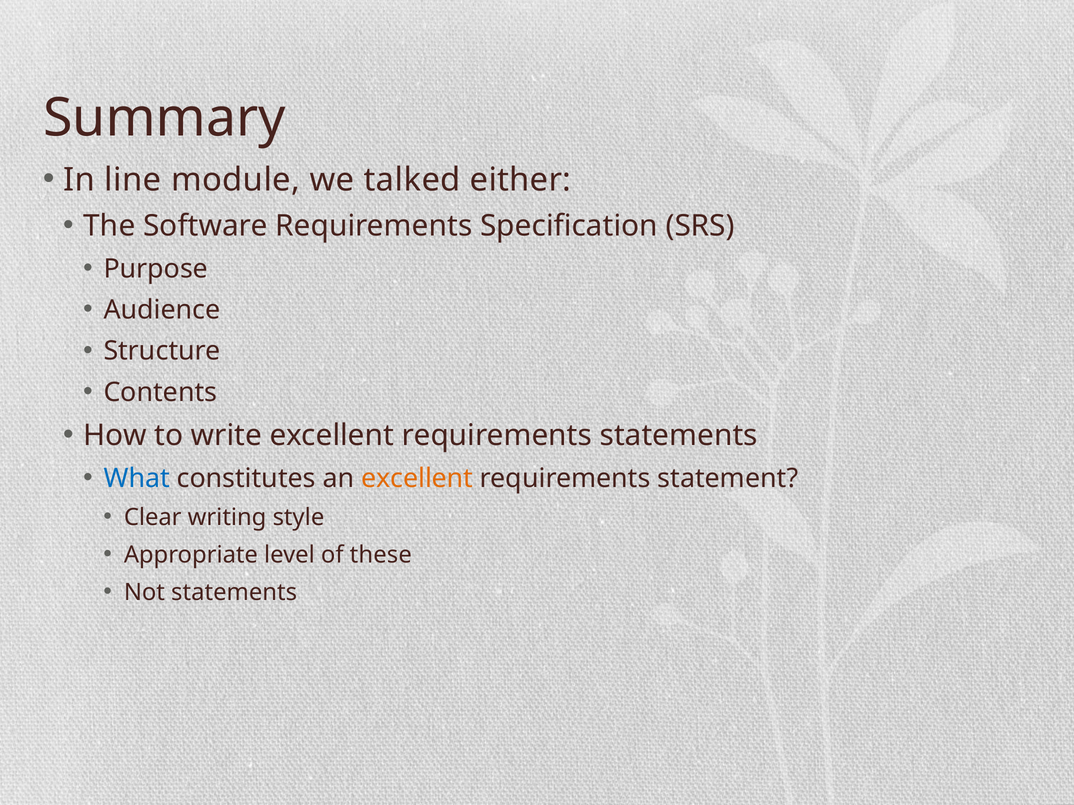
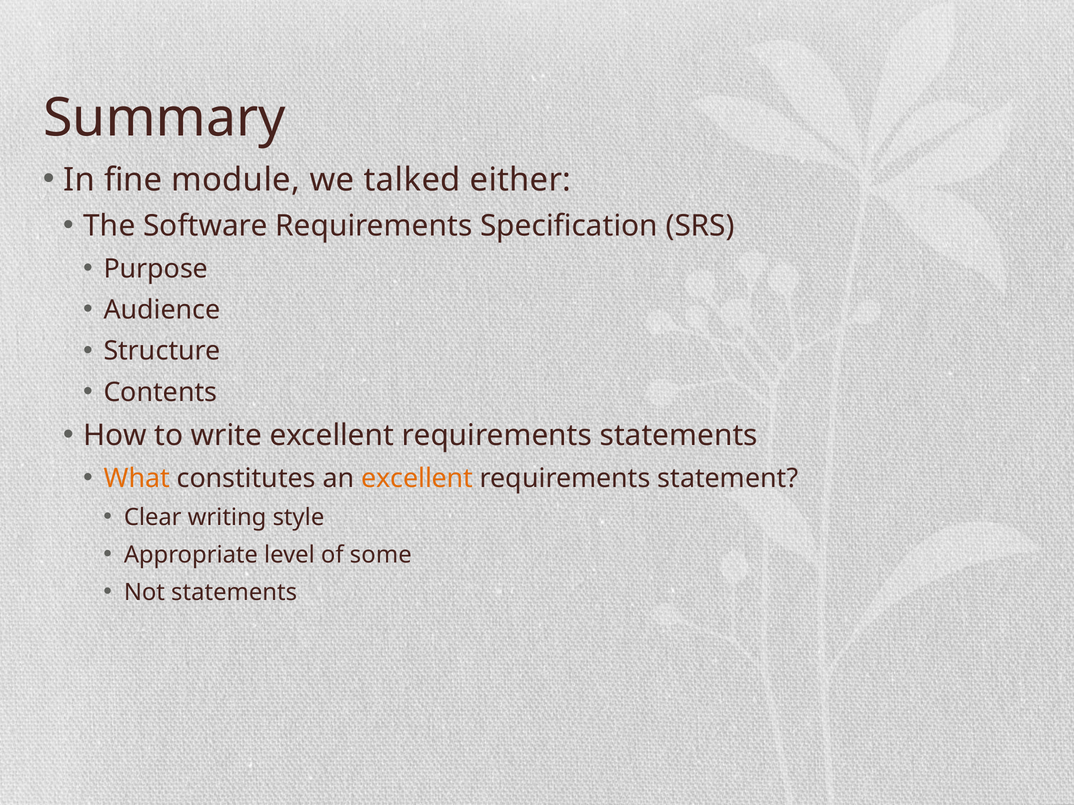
line: line -> fine (133, 180)
What colour: blue -> orange (137, 479)
these: these -> some (381, 555)
